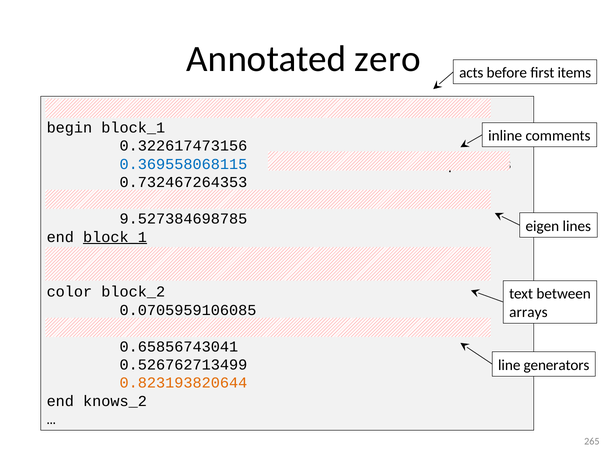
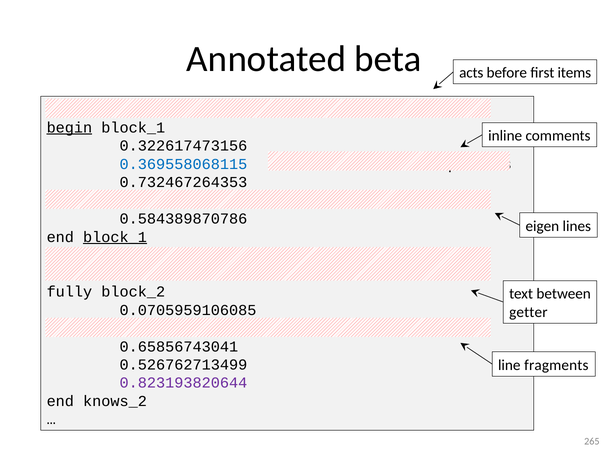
zero: zero -> beta (388, 59)
begin underline: none -> present (69, 128)
9.527384698785: 9.527384698785 -> 0.584389870786 (183, 219)
color: color -> fully (69, 292)
arrays: arrays -> getter (528, 312)
generators: generators -> fragments (556, 365)
0.823193820644 colour: orange -> purple (183, 383)
